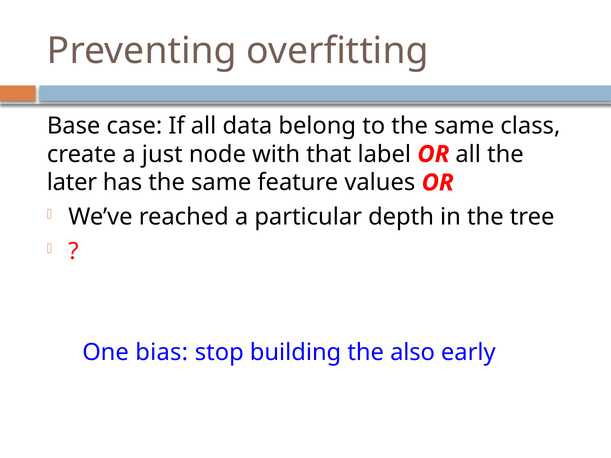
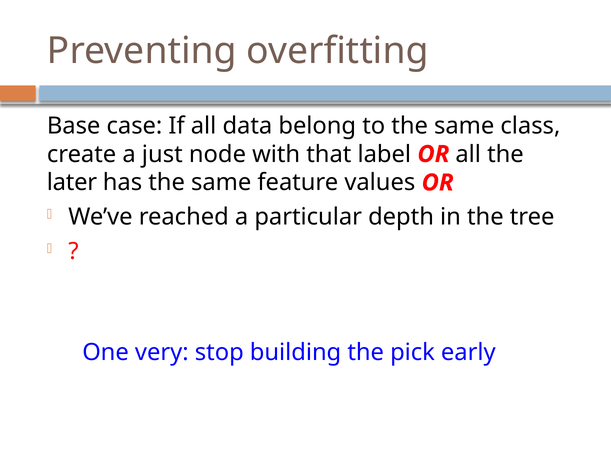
bias: bias -> very (162, 353)
also: also -> pick (413, 353)
